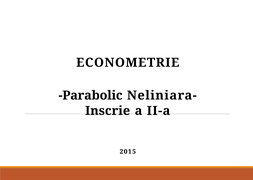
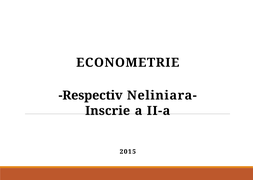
Parabolic: Parabolic -> Respectiv (91, 96)
